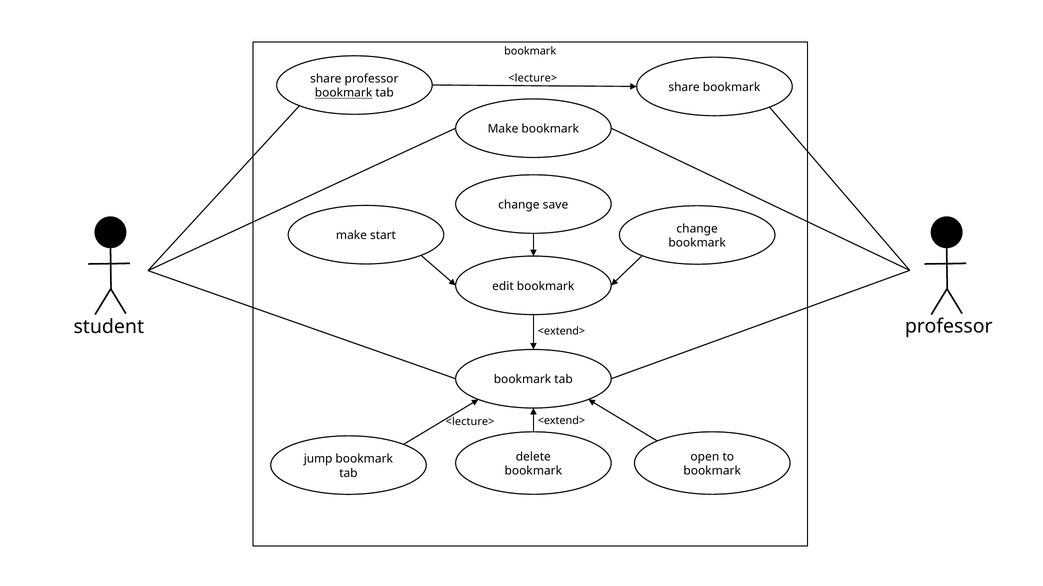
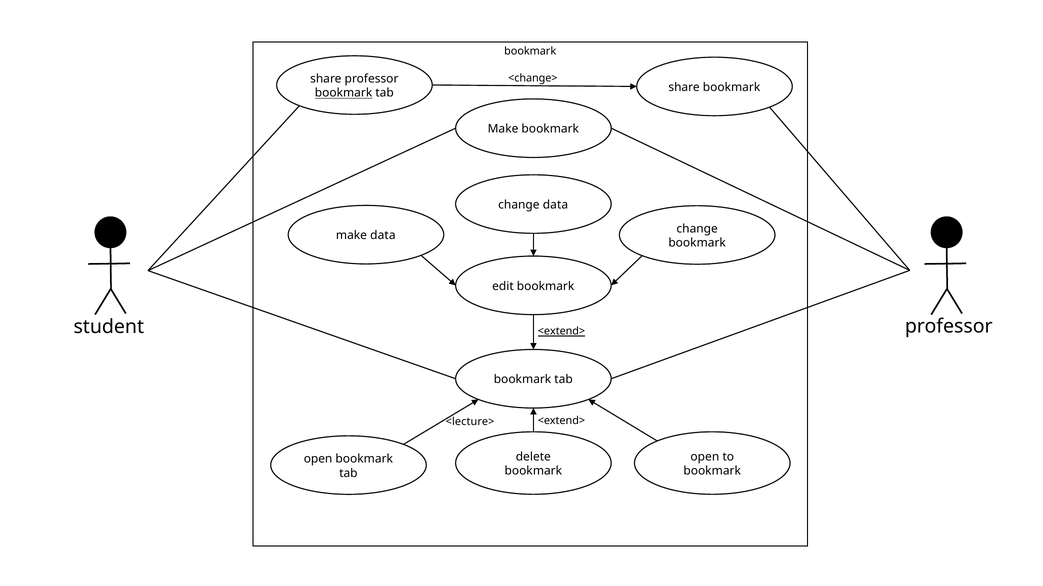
<lecture>: <lecture> -> <change> (533, 78)
change save: save -> data (555, 205)
make start: start -> data (383, 236)
<extend> underline: none -> present (562, 332)
jump: jump -> open (318, 459)
